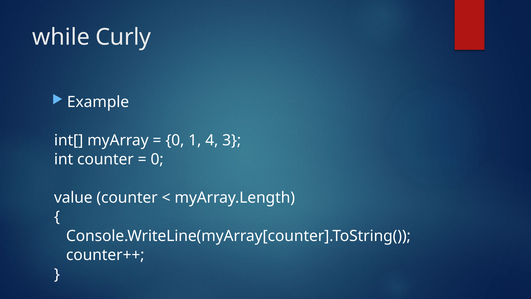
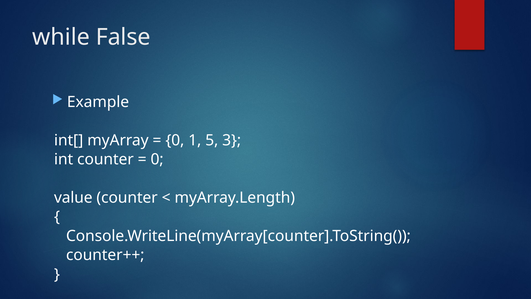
Curly: Curly -> False (123, 37)
4: 4 -> 5 (212, 140)
